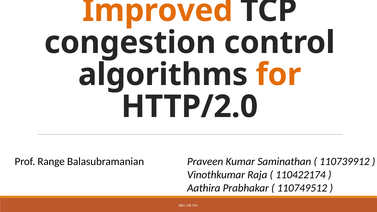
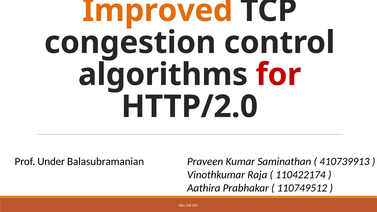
for colour: orange -> red (278, 75)
Range: Range -> Under (51, 162)
110739912: 110739912 -> 410739913 (344, 162)
